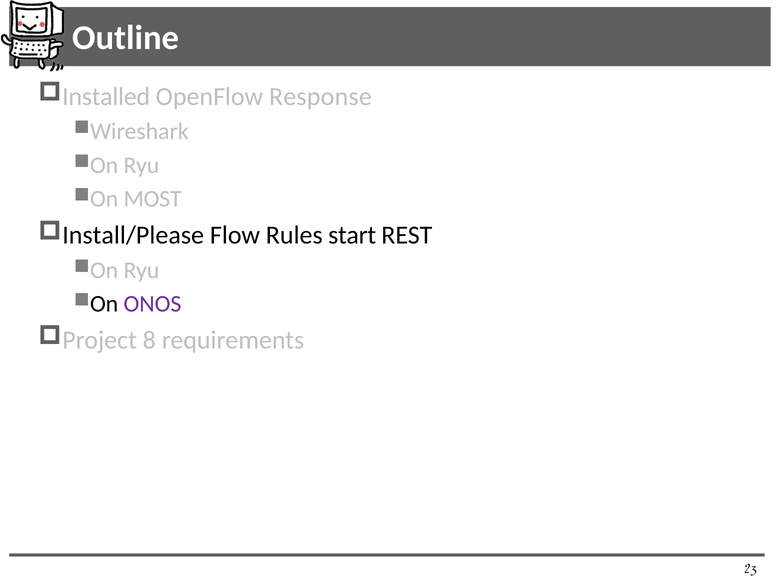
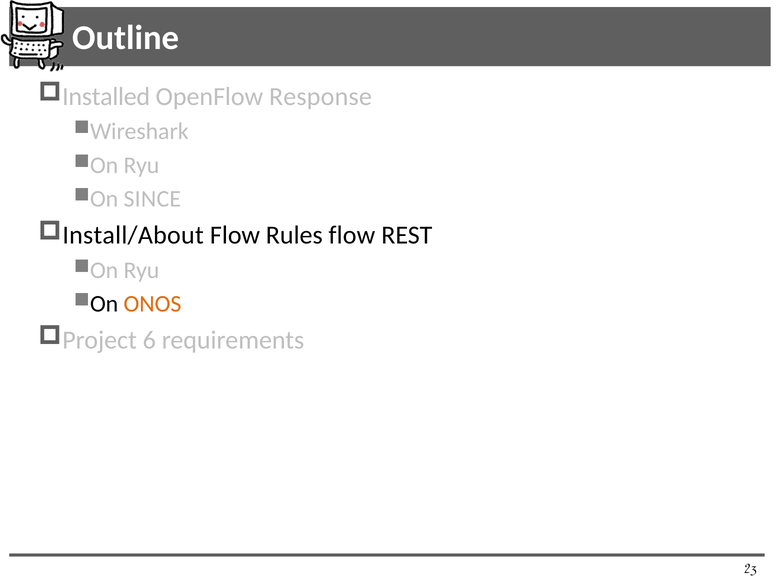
MOST: MOST -> SINCE (152, 199)
Install/Please: Install/Please -> Install/About (133, 235)
Rules start: start -> flow (352, 235)
ONOS colour: purple -> orange (152, 304)
8: 8 -> 6 (149, 340)
